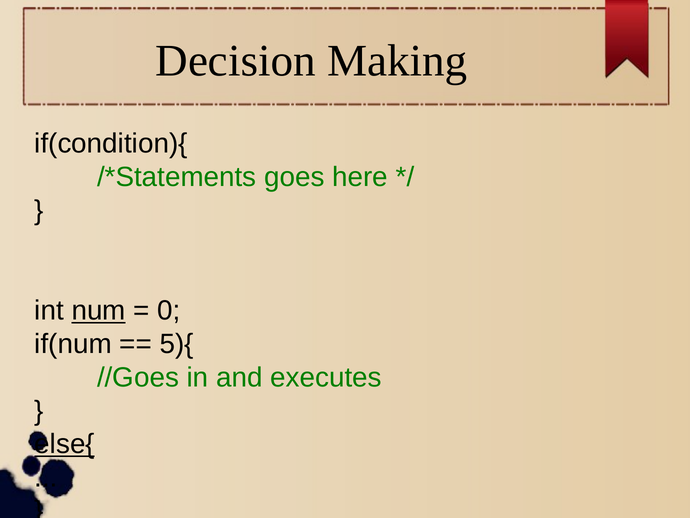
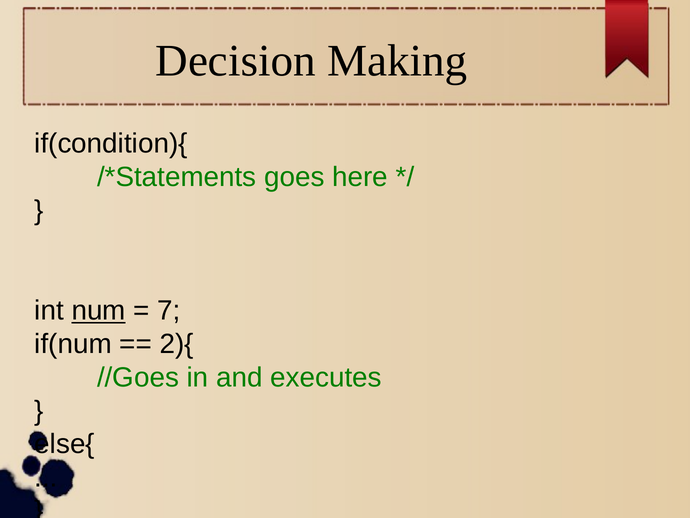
0: 0 -> 7 (169, 311)
5){: 5){ -> 2){ (177, 344)
else{ underline: present -> none (65, 444)
